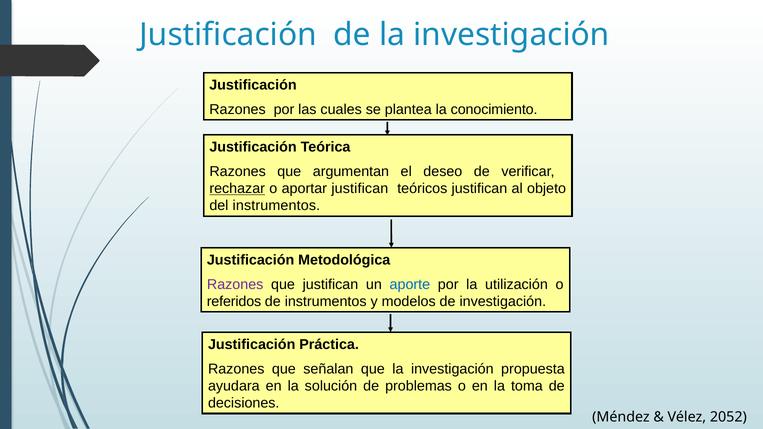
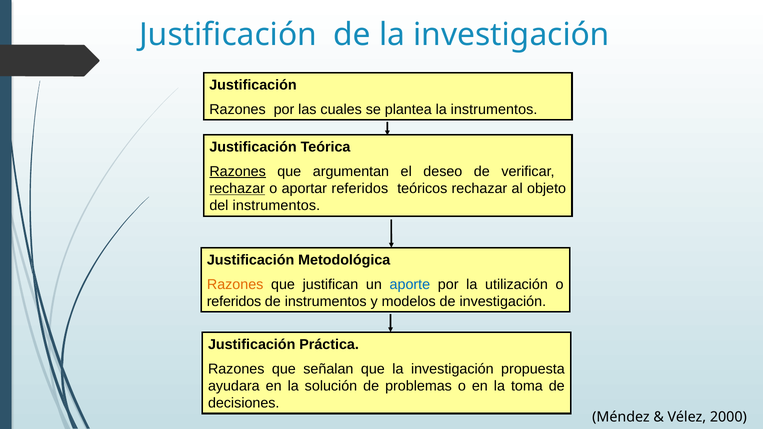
la conocimiento: conocimiento -> instrumentos (494, 109)
Razones underline: none -> present (238, 171)
aportar justifican: justifican -> referidos (360, 189)
teóricos justifican: justifican -> rechazar (479, 189)
Razones colour: purple -> orange (235, 284)
2052: 2052 -> 2000 (728, 417)
